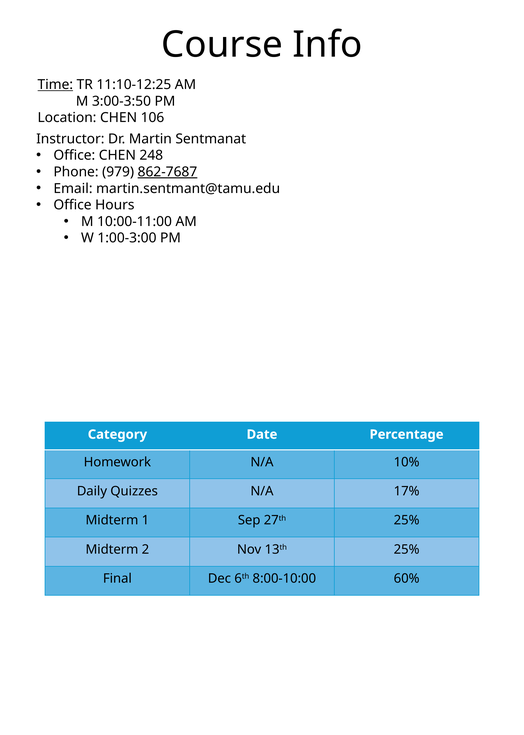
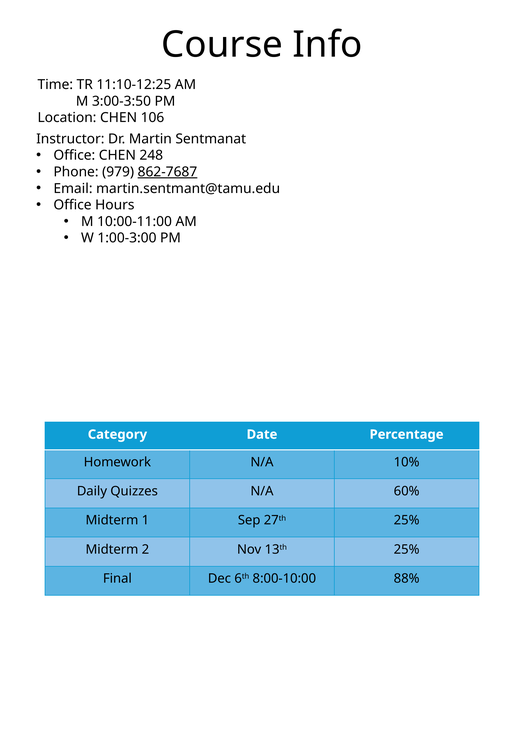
Time underline: present -> none (55, 85)
17%: 17% -> 60% (407, 492)
60%: 60% -> 88% (407, 579)
